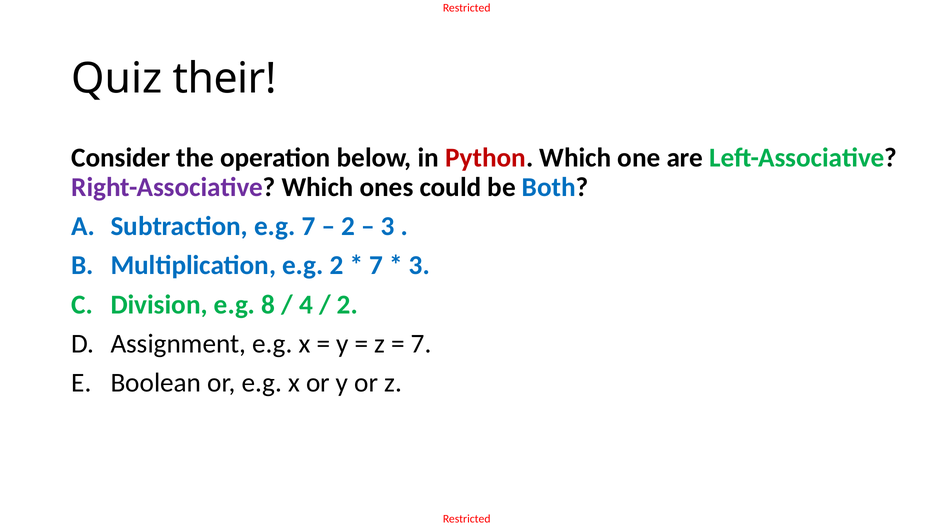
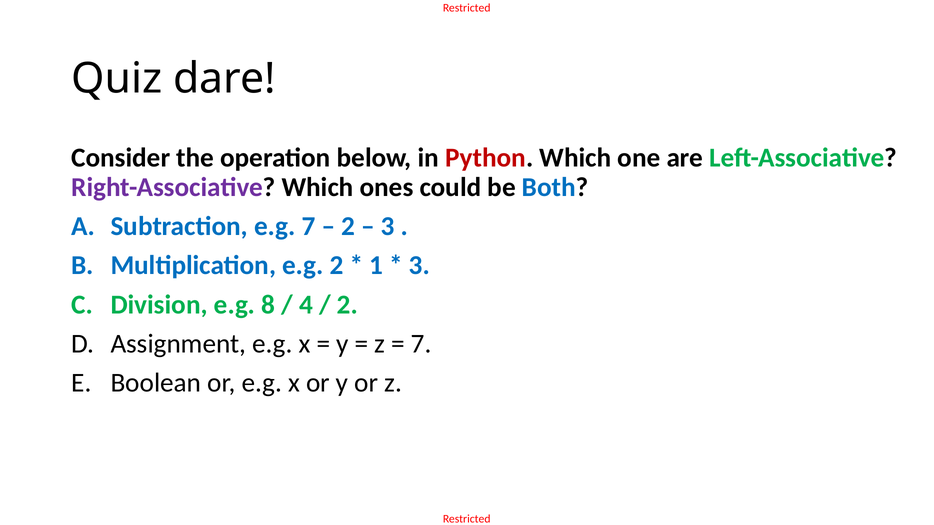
their: their -> dare (225, 78)
7: 7 -> 1 (376, 266)
